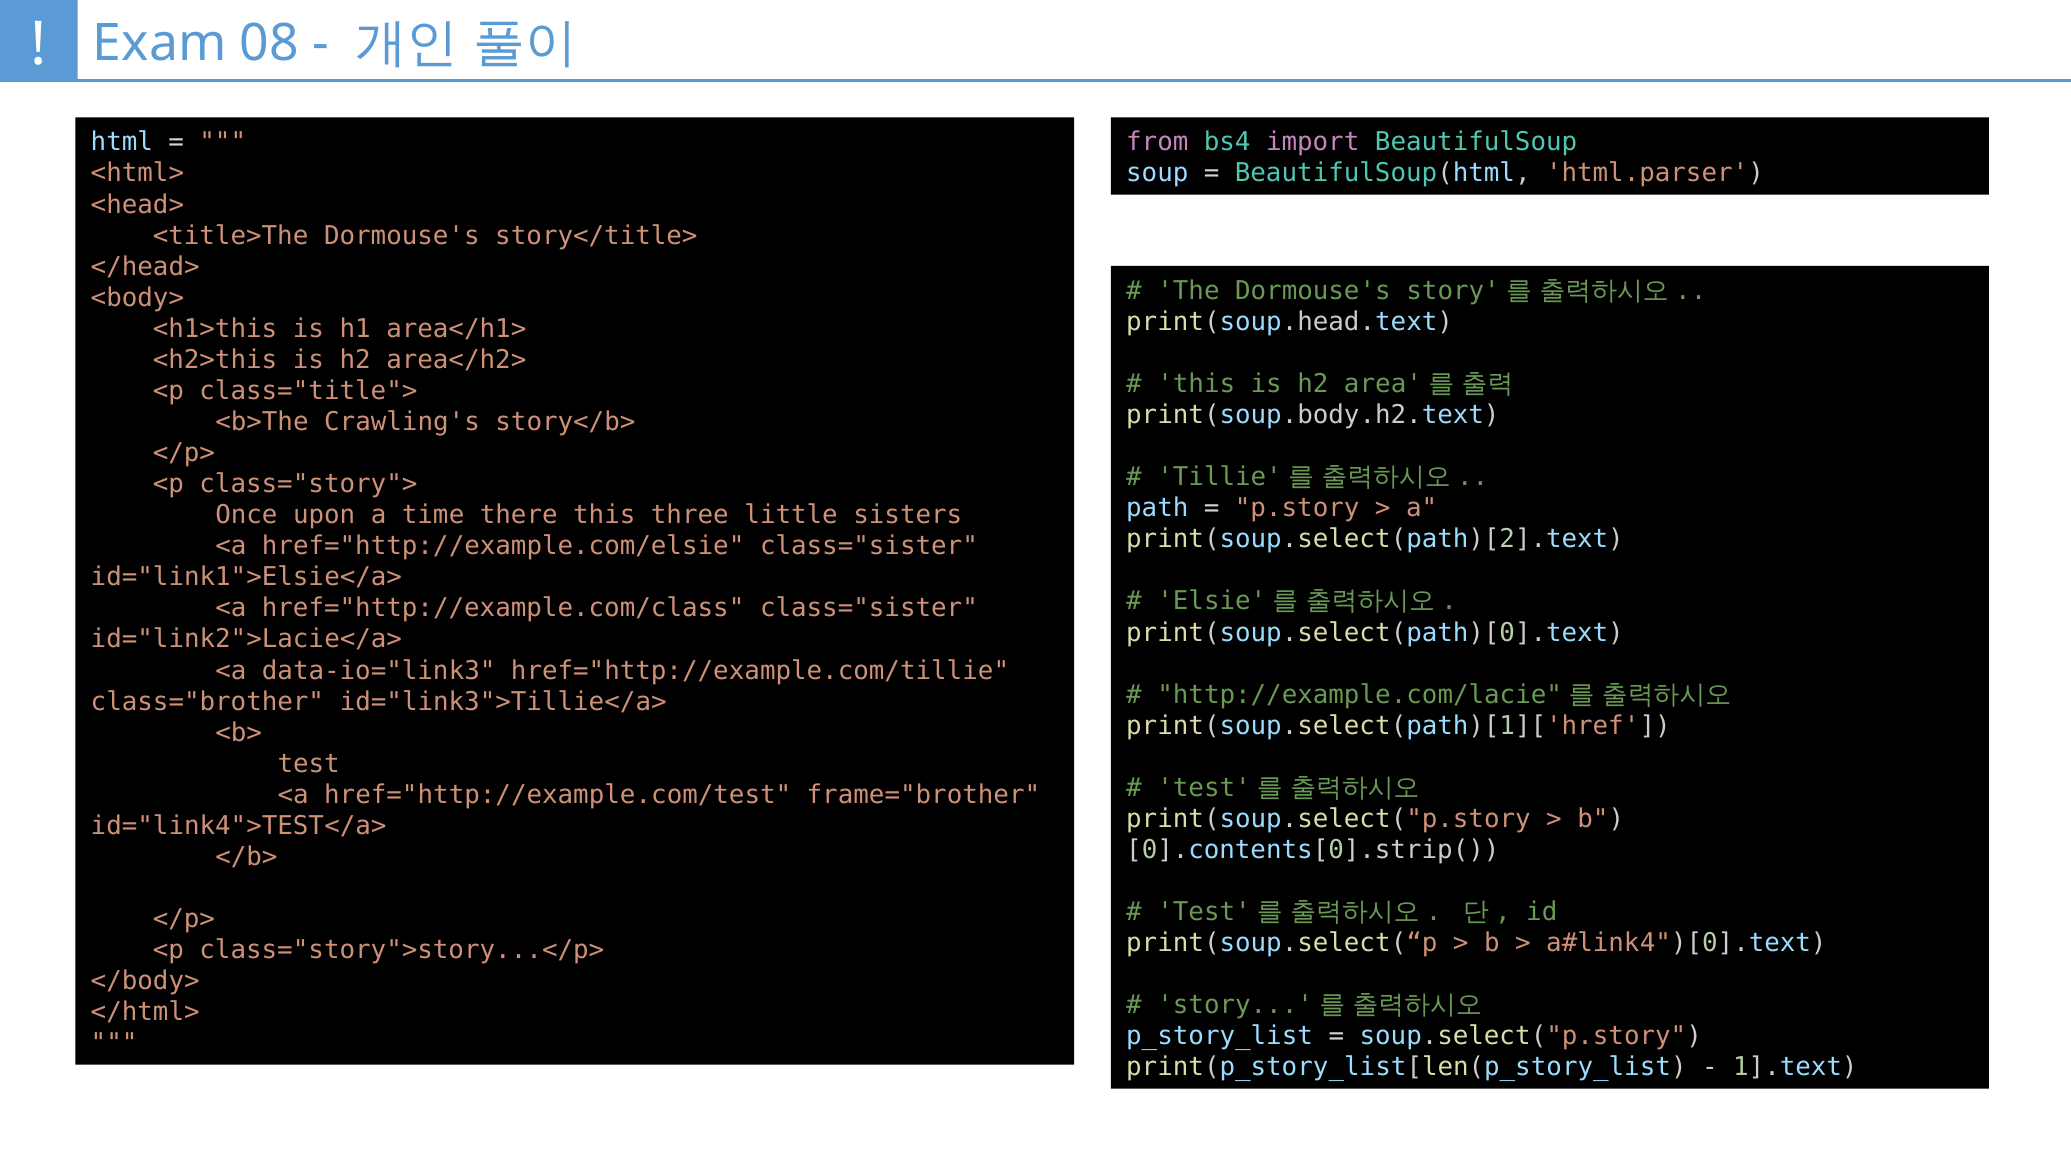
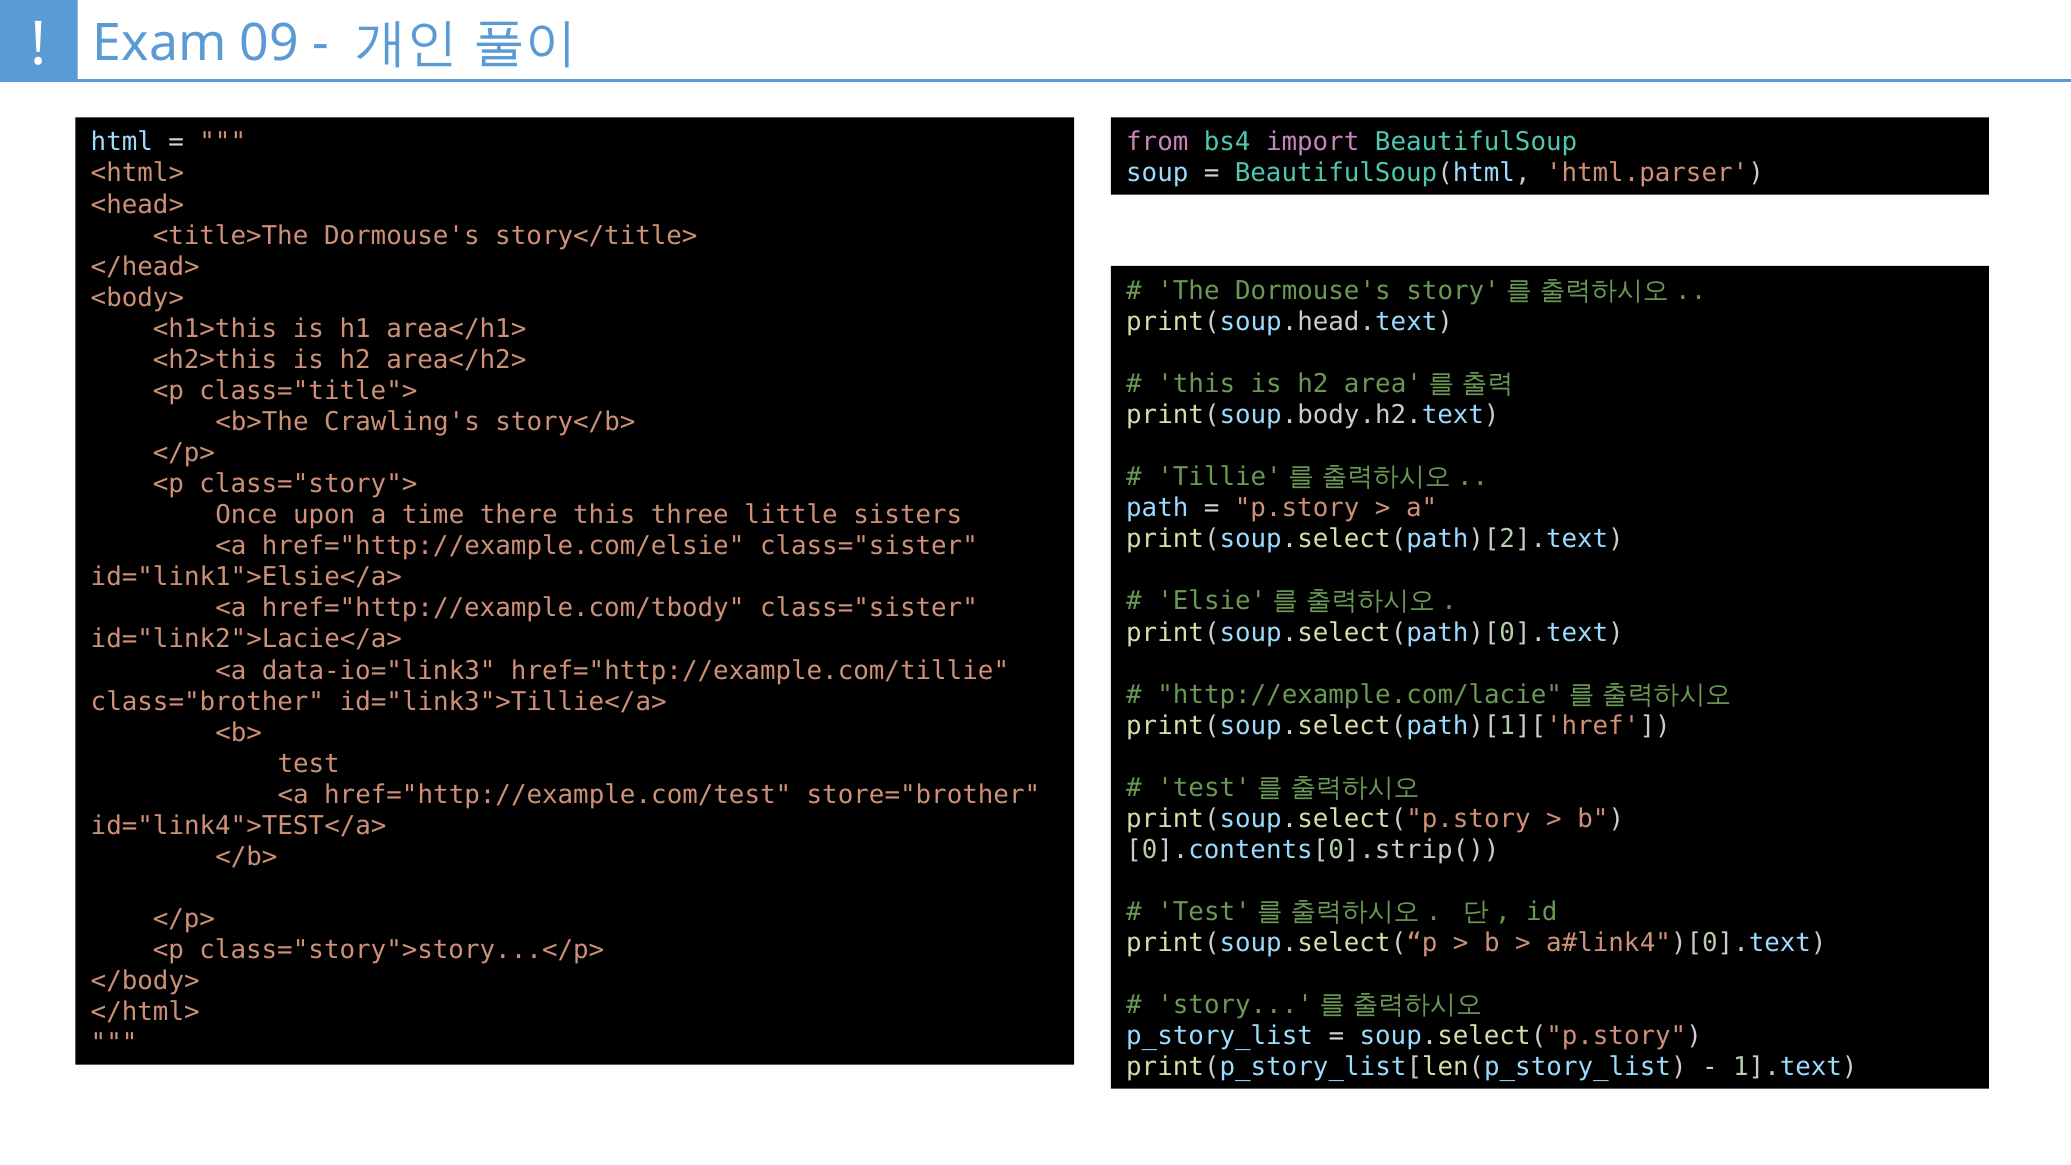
08: 08 -> 09 (270, 44)
href="http://example.com/class: href="http://example.com/class -> href="http://example.com/tbody (503, 608)
frame="brother: frame="brother -> store="brother (923, 795)
